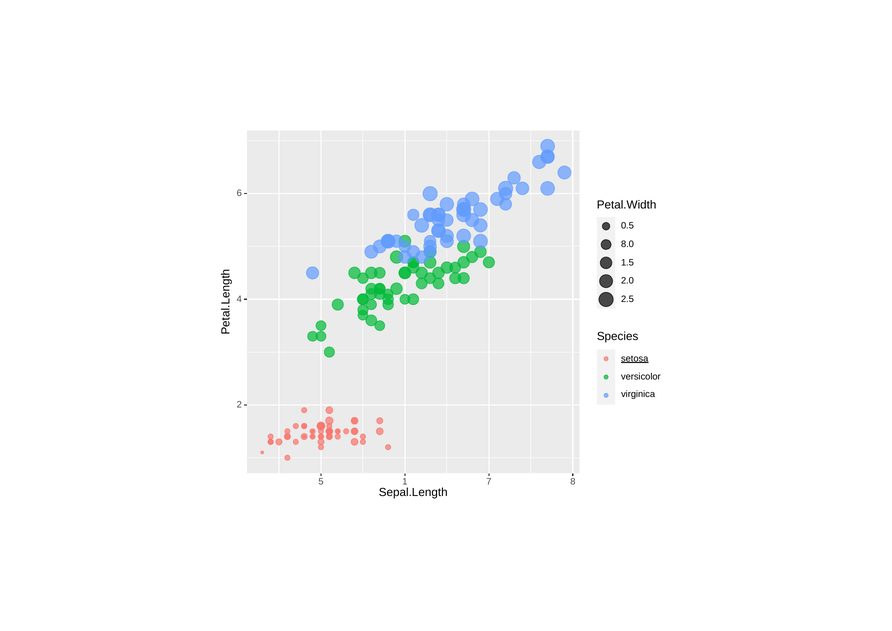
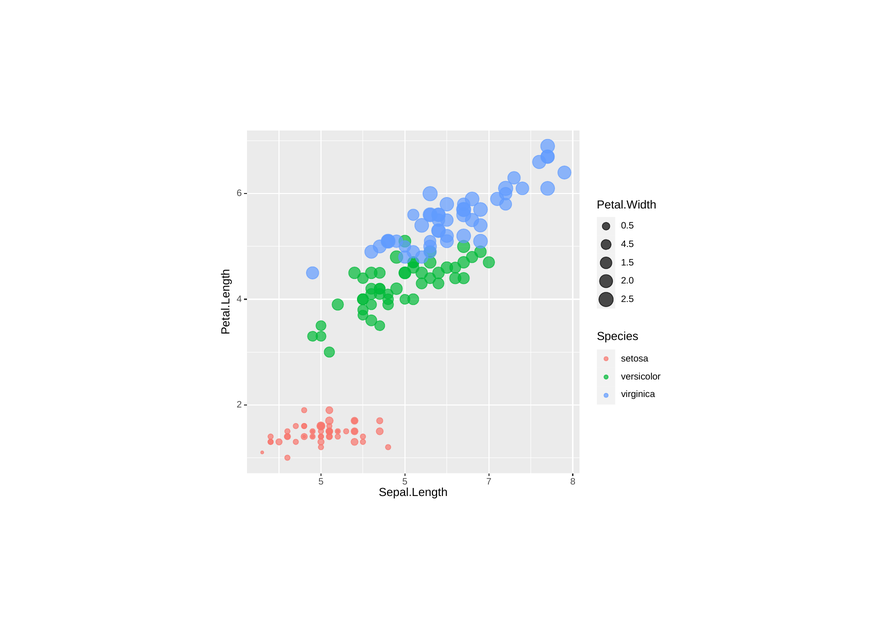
8.0: 8.0 -> 4.5 (627, 244)
setosa underline: present -> none (635, 358)
5 1: 1 -> 5 (405, 481)
